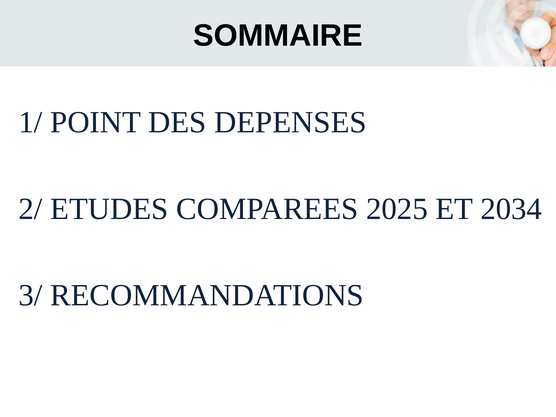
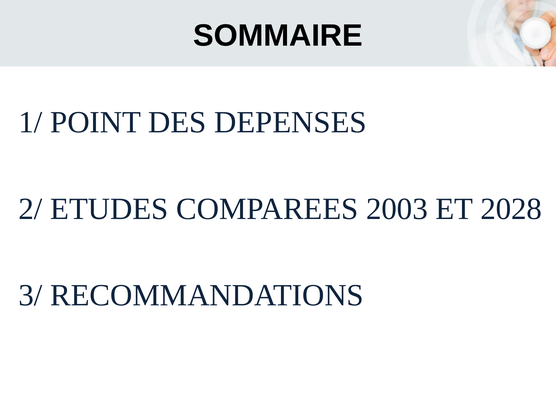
2025: 2025 -> 2003 (397, 209)
2034: 2034 -> 2028 (511, 209)
